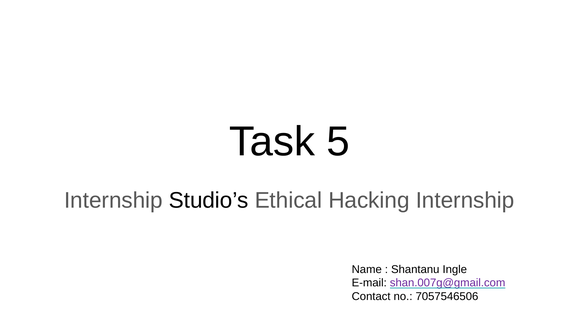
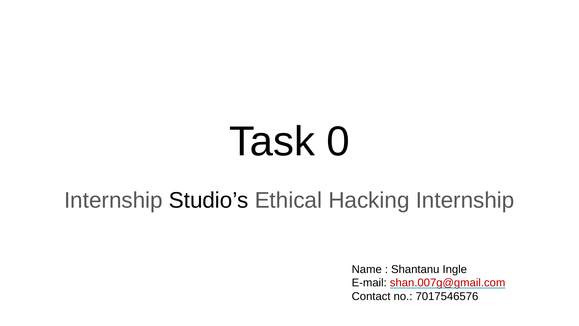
5: 5 -> 0 (338, 142)
shan.007g@gmail.com colour: purple -> red (448, 283)
7057546506: 7057546506 -> 7017546576 (447, 296)
